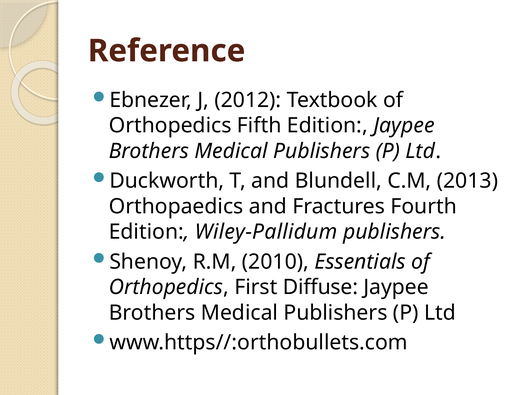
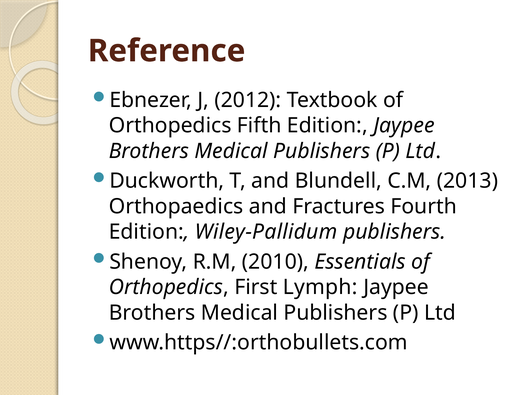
Diffuse: Diffuse -> Lymph (320, 287)
